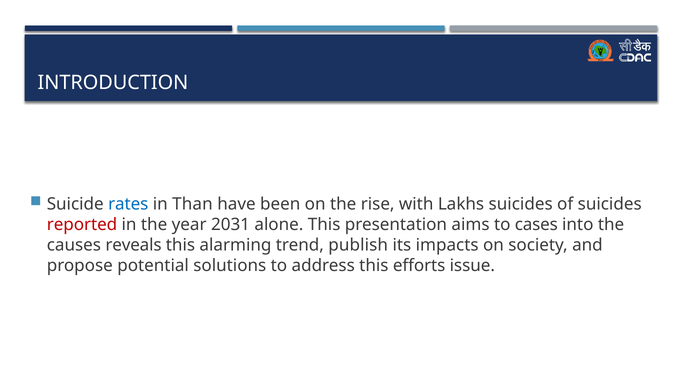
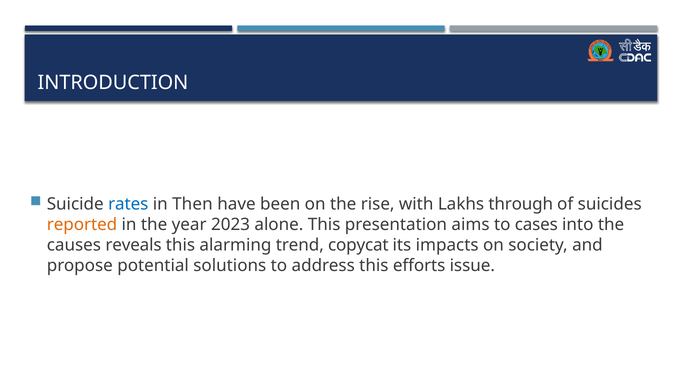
Than: Than -> Then (192, 204)
Lakhs suicides: suicides -> through (521, 204)
reported colour: red -> orange (82, 224)
2031: 2031 -> 2023 (231, 224)
publish: publish -> copycat (358, 245)
